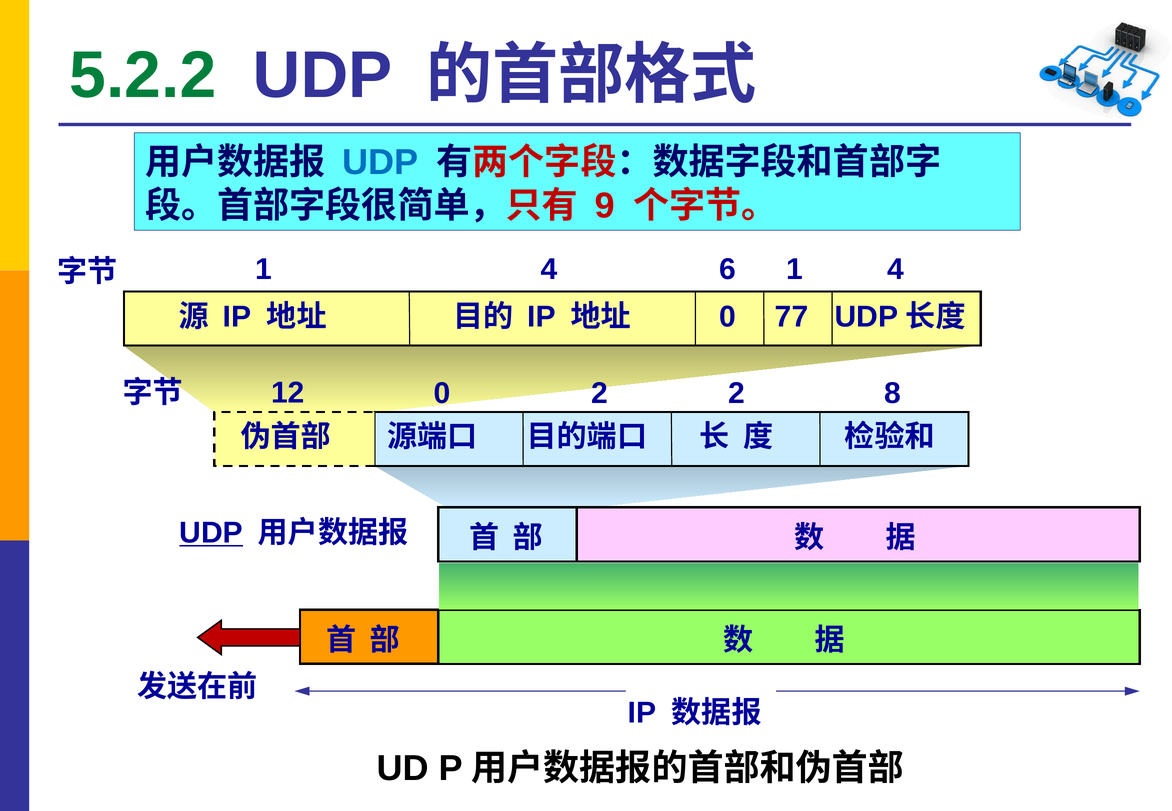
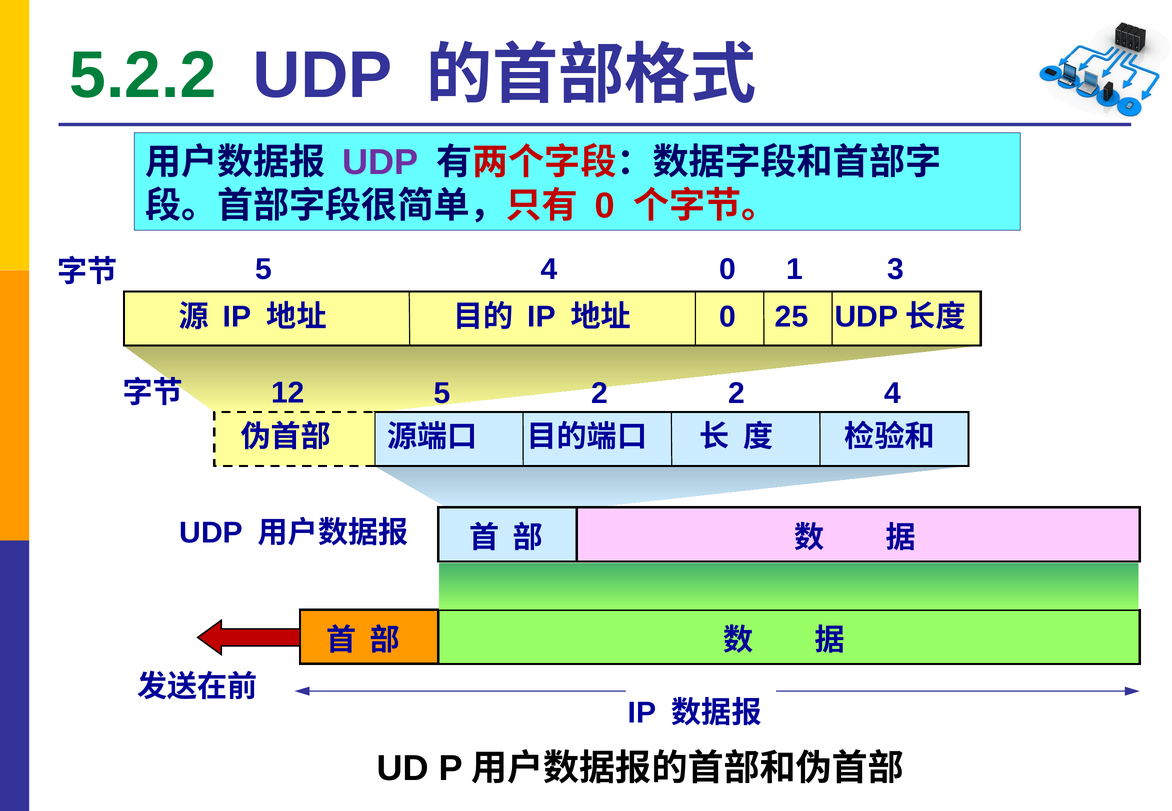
UDP colour: blue -> purple (380, 163)
9: 9 -> 0 (605, 206)
1: 1 -> 5 (263, 269)
4 6: 6 -> 0 (728, 269)
4: 4 -> 3 (895, 269)
77: 77 -> 25 (792, 317)
12 0: 0 -> 5 (442, 394)
2 8: 8 -> 4 (893, 394)
UDP underline: present -> none (211, 533)
